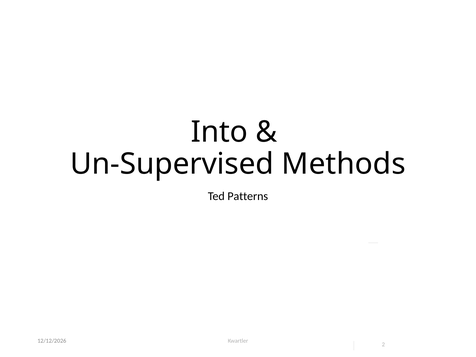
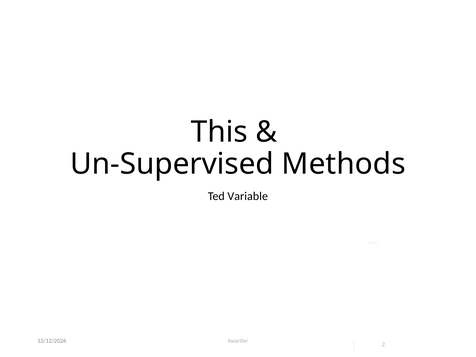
Into: Into -> This (219, 132)
Patterns: Patterns -> Variable (248, 196)
